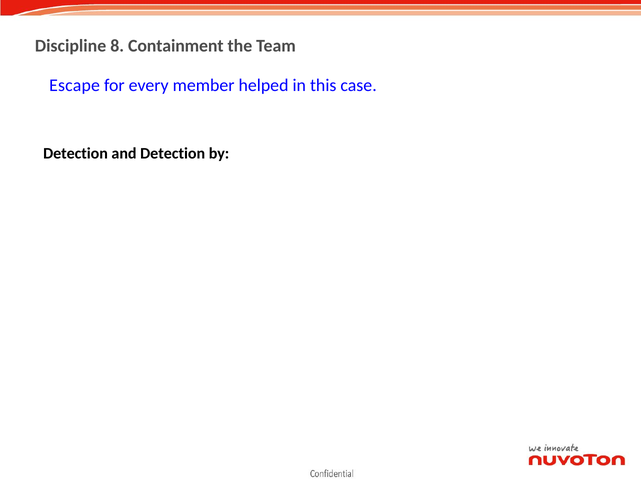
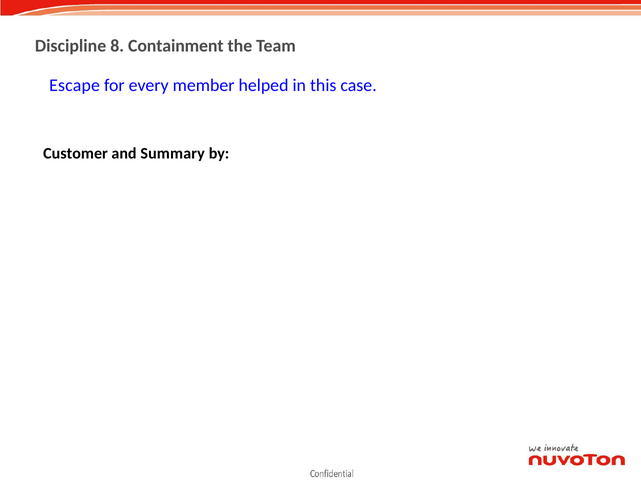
Detection: Detection -> Customer (75, 153)
and Detection: Detection -> Summary (173, 153)
